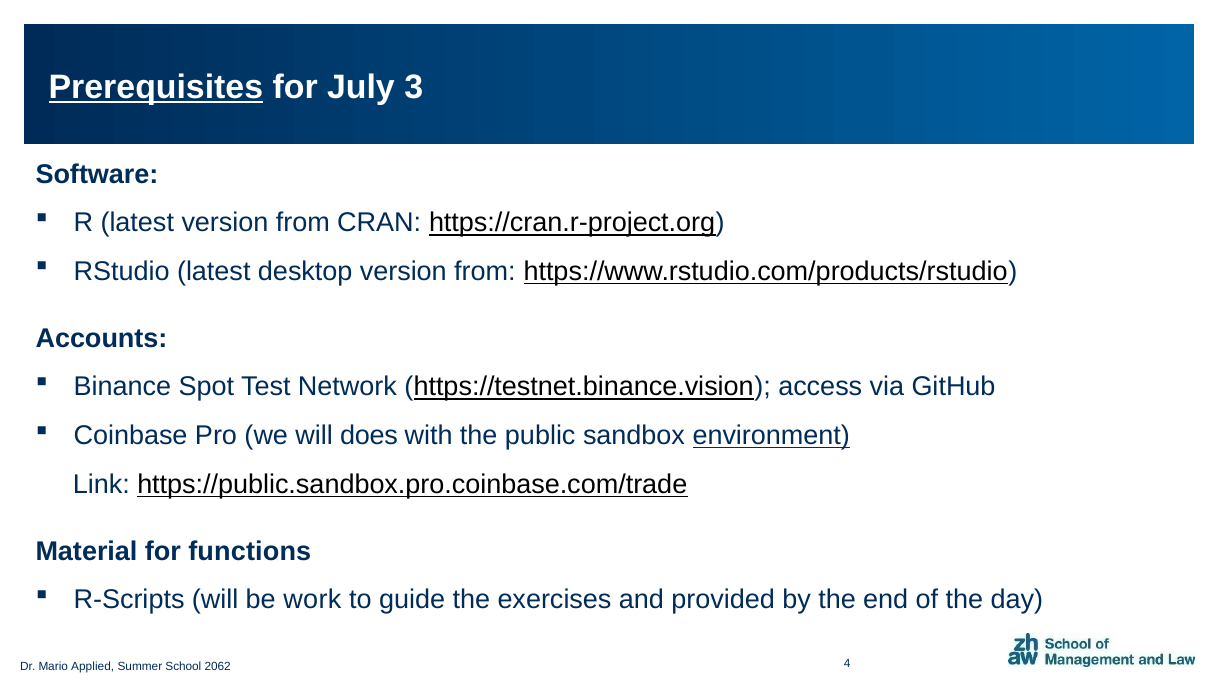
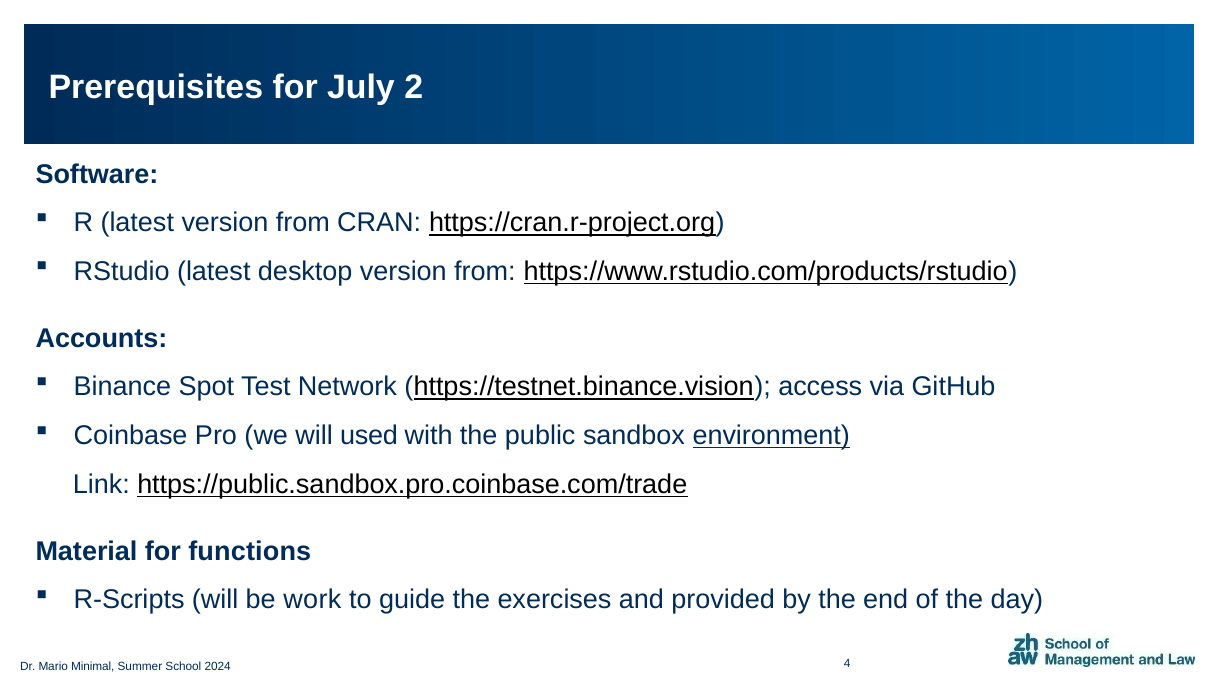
Prerequisites underline: present -> none (156, 87)
3: 3 -> 2 (414, 87)
does: does -> used (369, 436)
Applied: Applied -> Minimal (93, 667)
2062: 2062 -> 2024 (218, 667)
